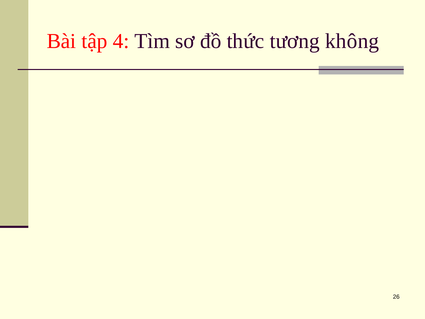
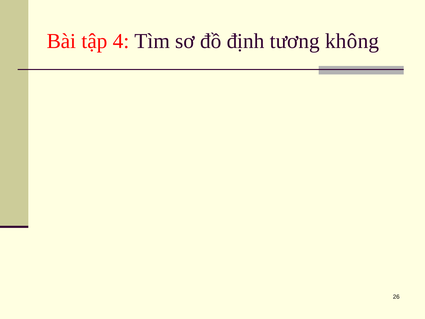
thức: thức -> định (246, 41)
